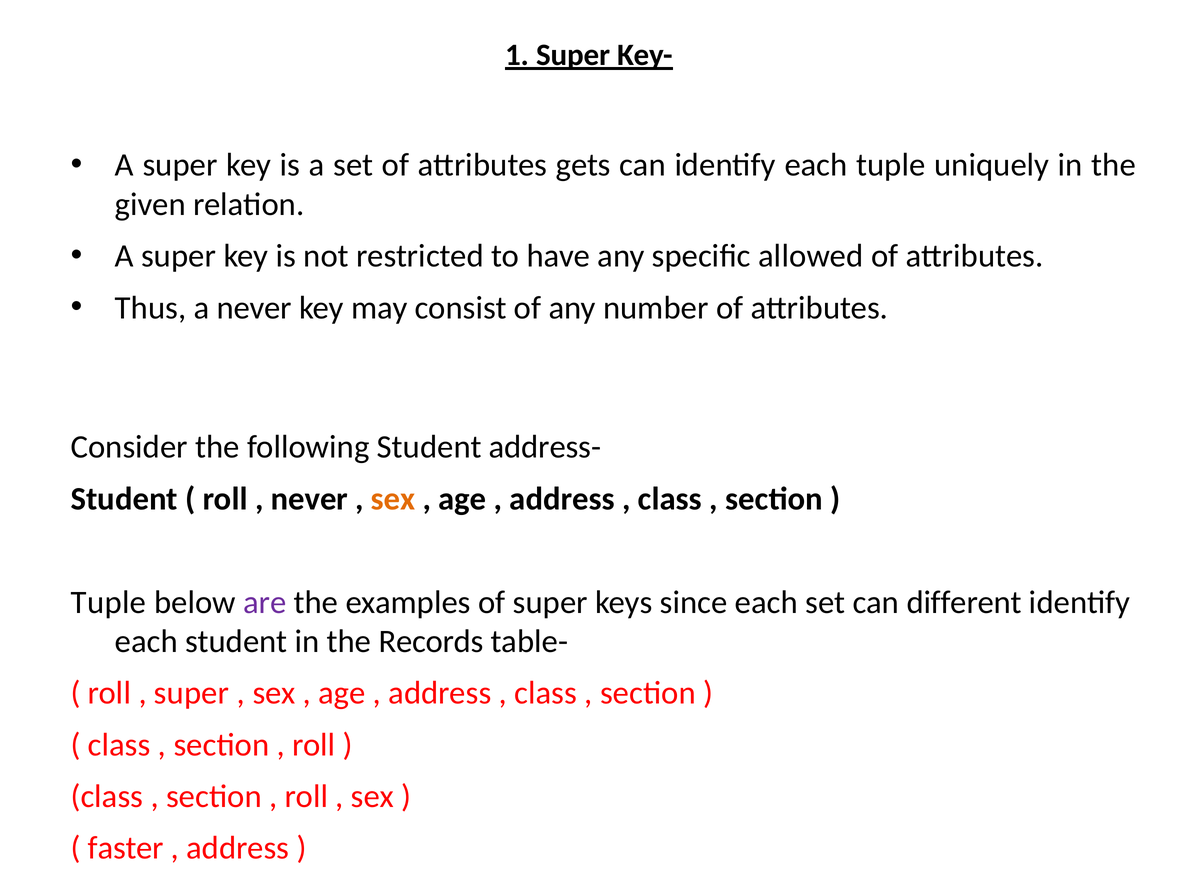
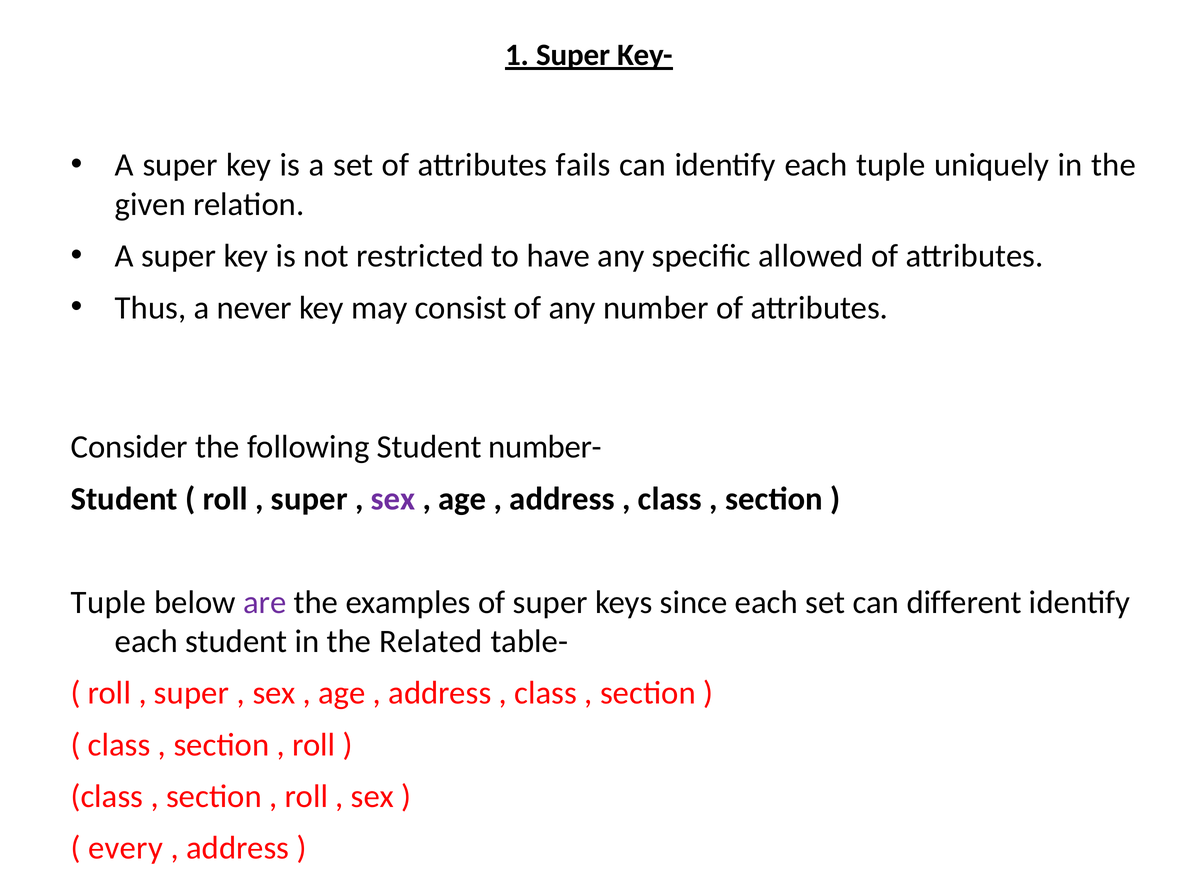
gets: gets -> fails (583, 165)
address-: address- -> number- (545, 447)
never: never -> super (309, 499)
sex colour: orange -> purple (393, 499)
Records: Records -> Related (431, 642)
faster: faster -> every (125, 849)
